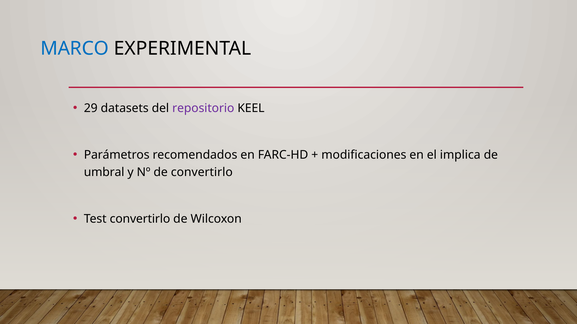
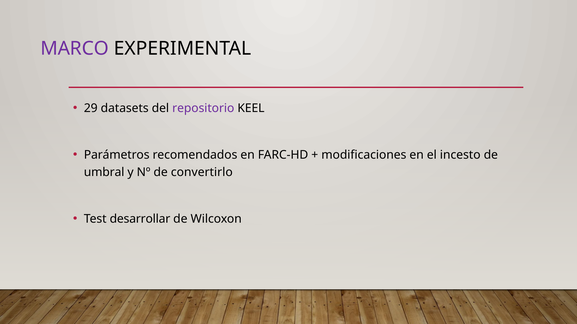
MARCO colour: blue -> purple (75, 49)
implica: implica -> incesto (460, 155)
Test convertirlo: convertirlo -> desarrollar (140, 219)
